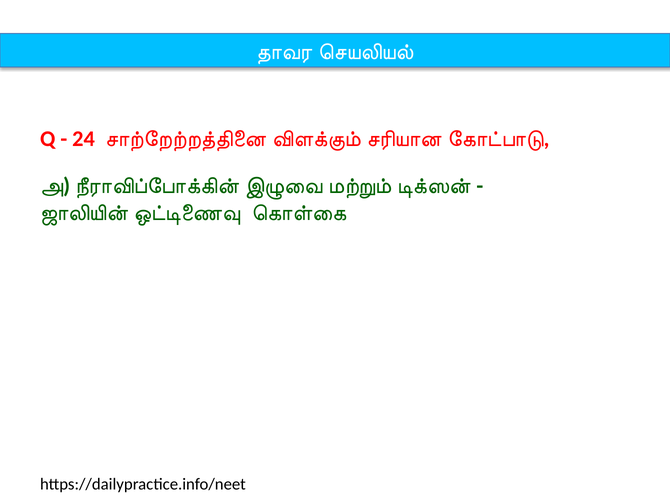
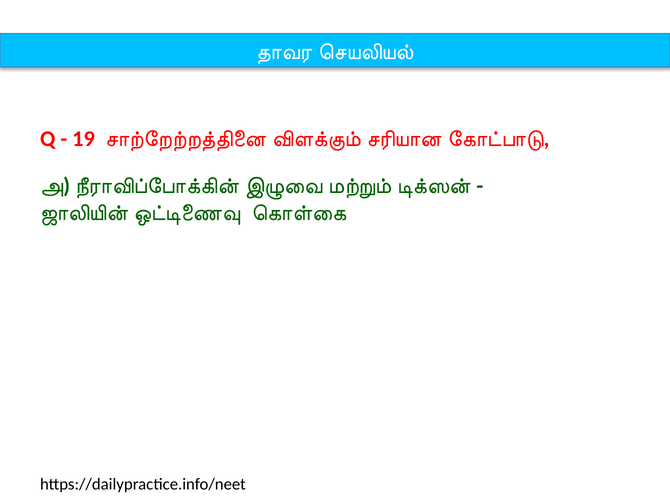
24: 24 -> 19 (84, 139)
